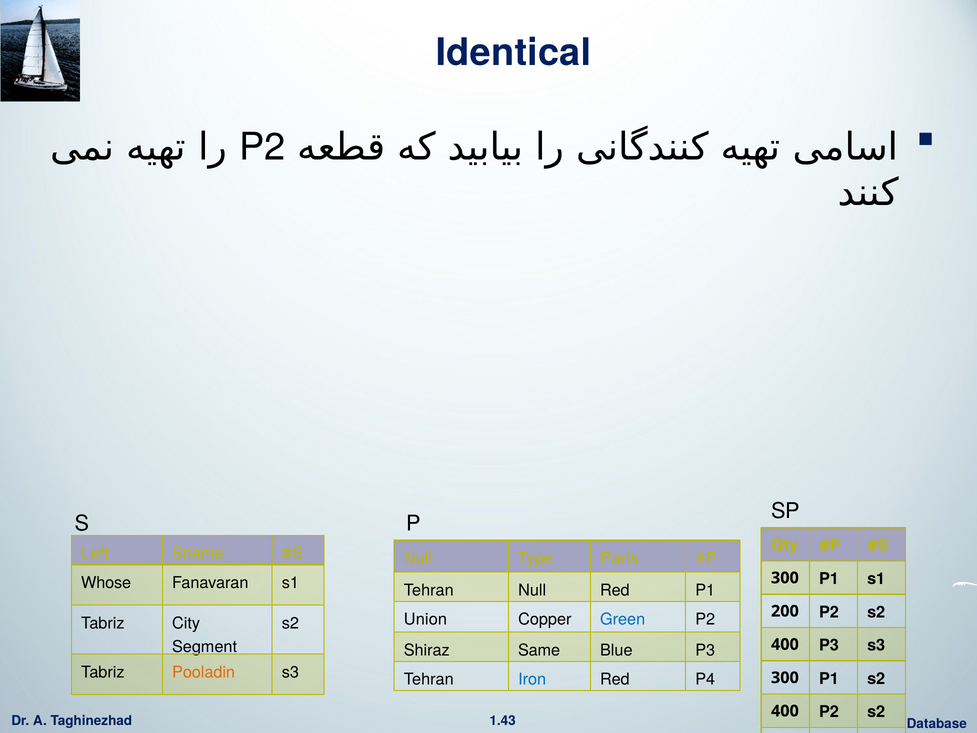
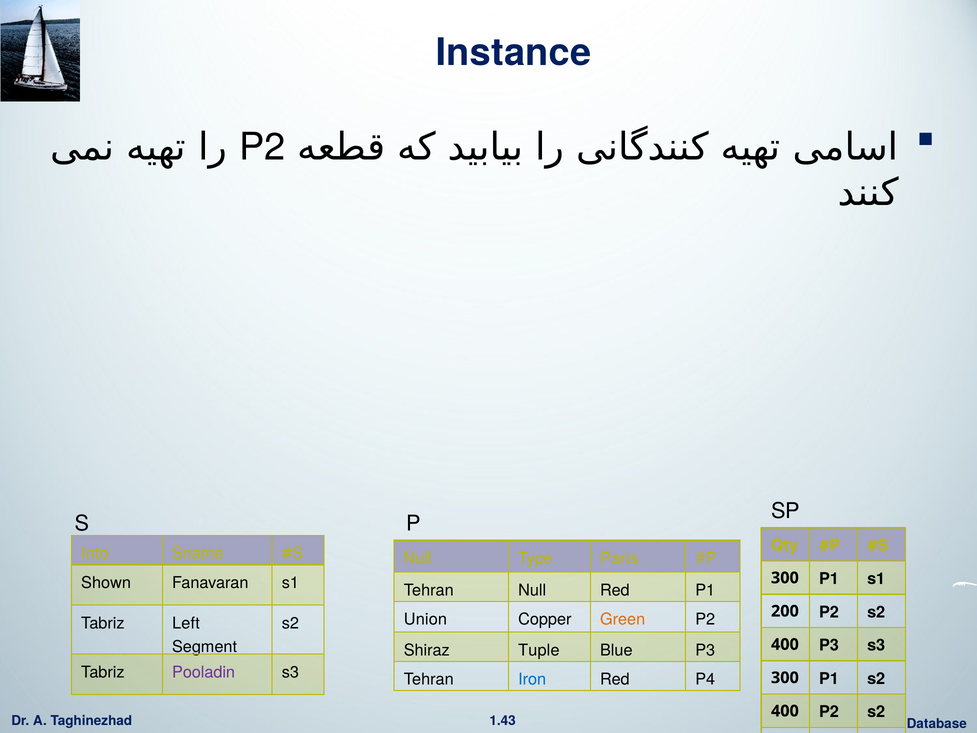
Identical: Identical -> Instance (513, 53)
Left: Left -> Into (95, 553)
Whose: Whose -> Shown (106, 583)
Green colour: blue -> orange (623, 619)
City: City -> Left (186, 623)
Same: Same -> Tuple (539, 650)
Pooladin colour: orange -> purple (204, 672)
